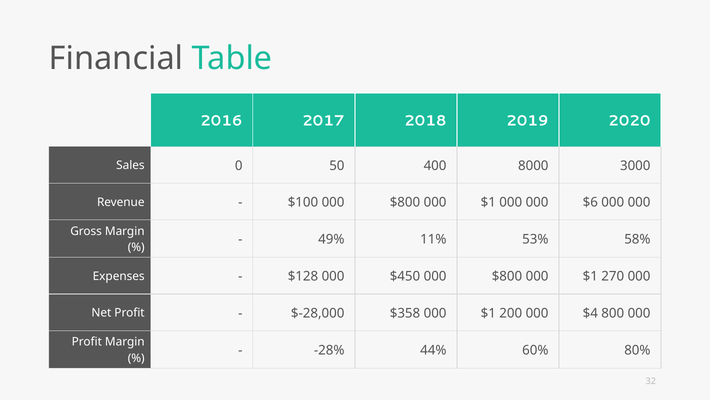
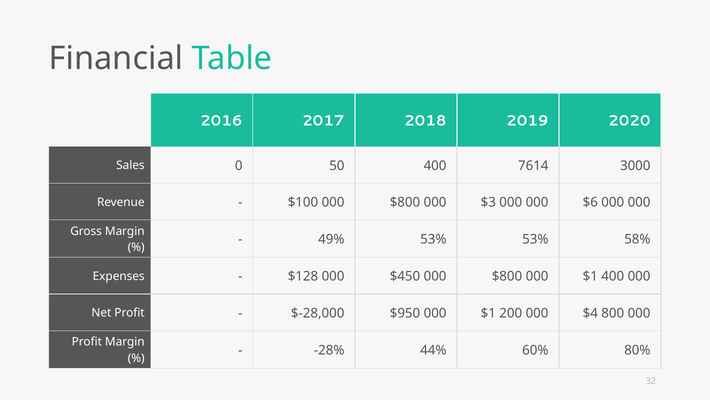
8000: 8000 -> 7614 (533, 165)
$1: $1 -> $3 (488, 202)
49% 11%: 11% -> 53% (433, 239)
$1 270: 270 -> 400 (613, 276)
$358: $358 -> $950 (405, 313)
